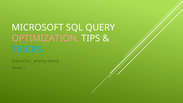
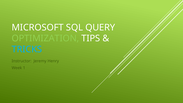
OPTIMIZATION colour: pink -> light green (45, 38)
